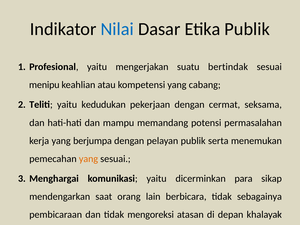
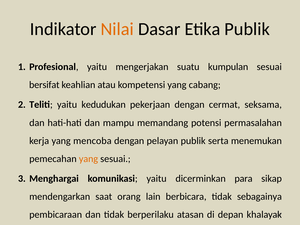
Nilai colour: blue -> orange (117, 29)
bertindak: bertindak -> kumpulan (228, 67)
menipu: menipu -> bersifat (44, 85)
berjumpa: berjumpa -> mencoba (92, 141)
mengoreksi: mengoreksi -> berperilaku (151, 215)
